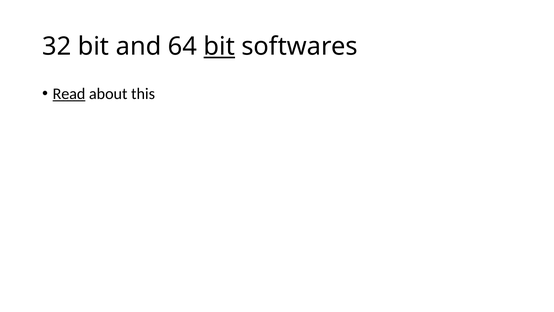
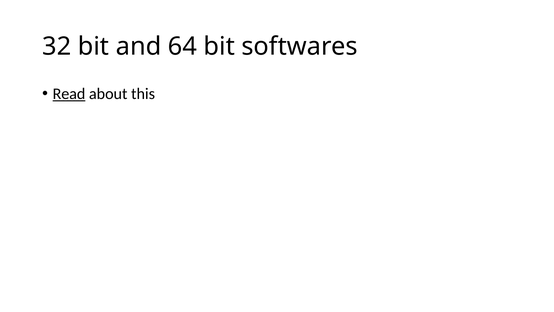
bit underline: present -> none (219, 47)
